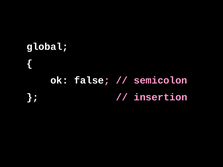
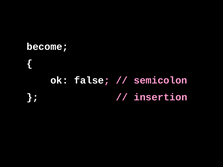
global: global -> become (47, 47)
